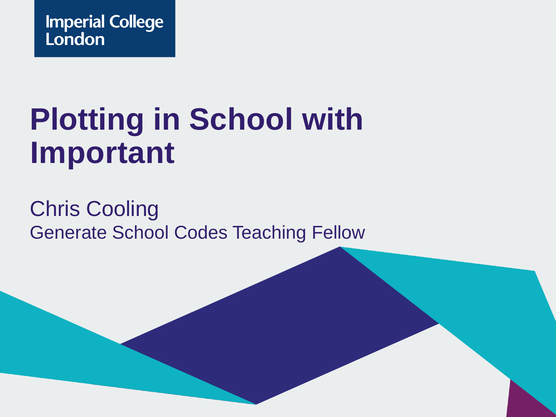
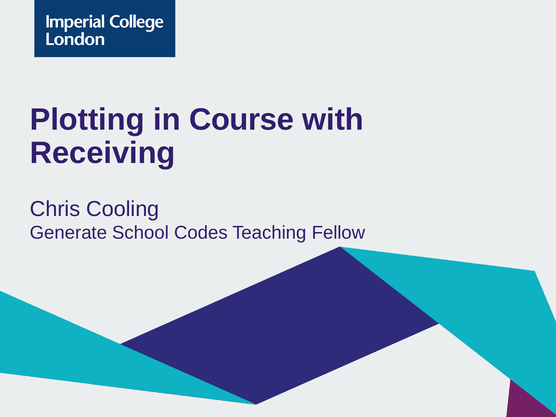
in School: School -> Course (241, 120)
Important: Important -> Receiving (103, 153)
